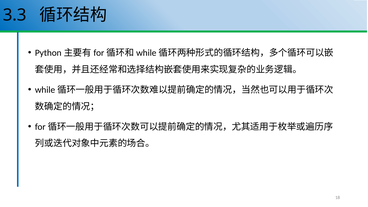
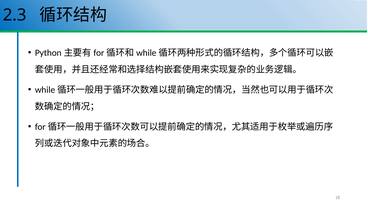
3.3: 3.3 -> 2.3 (15, 15)
